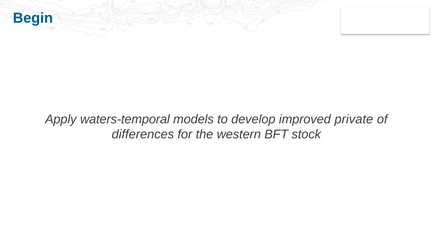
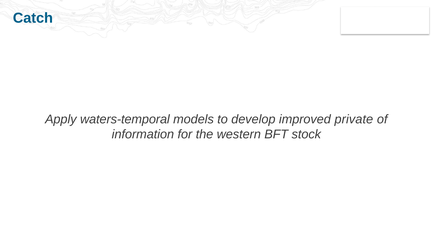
Begin: Begin -> Catch (33, 18)
differences: differences -> information (143, 134)
